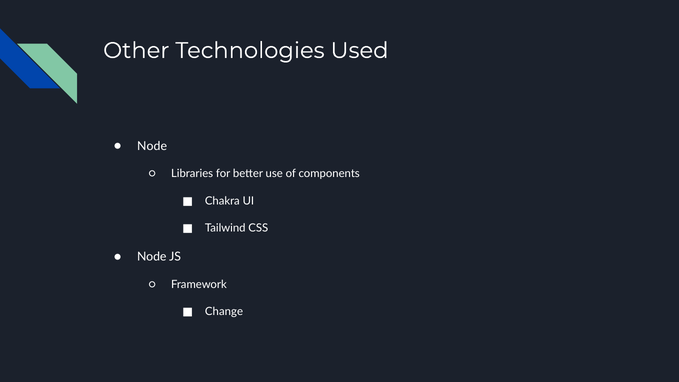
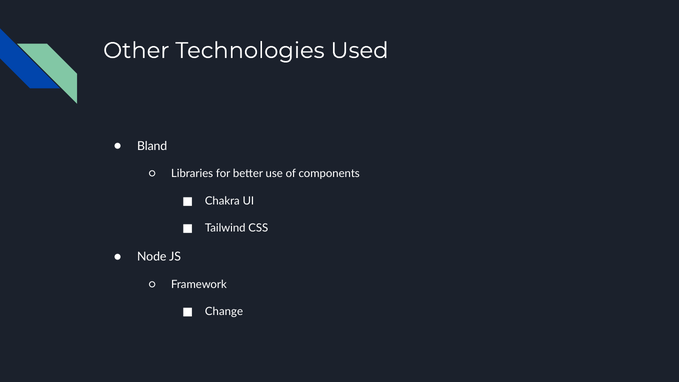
Node: Node -> Bland (152, 146)
